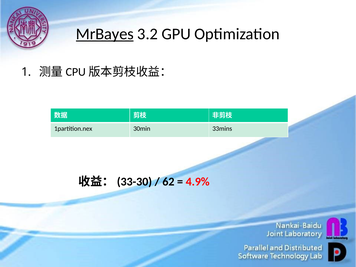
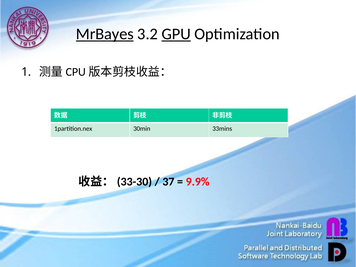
GPU underline: none -> present (176, 34)
62: 62 -> 37 (168, 182)
4.9%: 4.9% -> 9.9% (198, 182)
